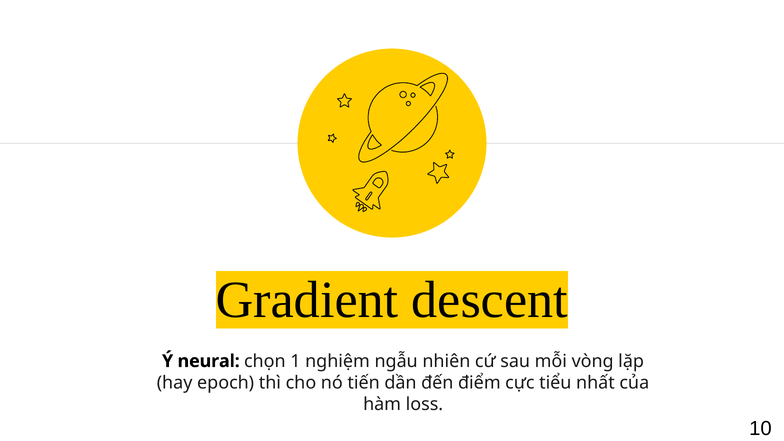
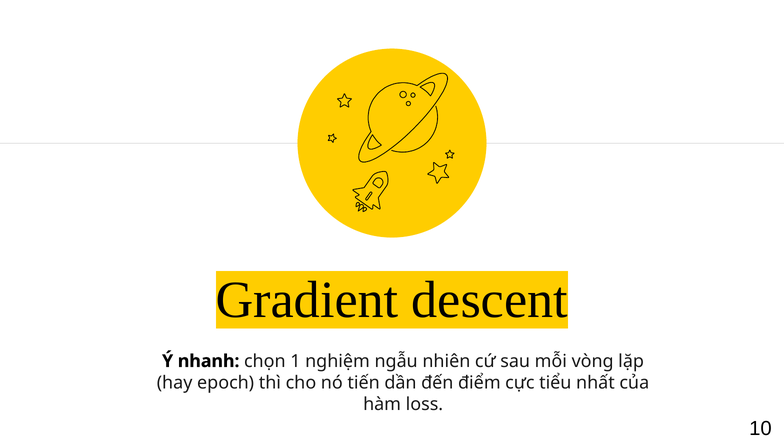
neural: neural -> nhanh (209, 361)
